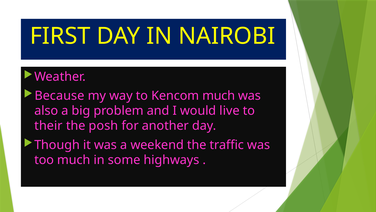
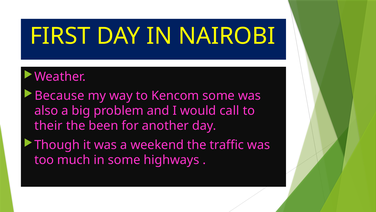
Kencom much: much -> some (219, 95)
live: live -> call (230, 110)
posh: posh -> been (103, 126)
